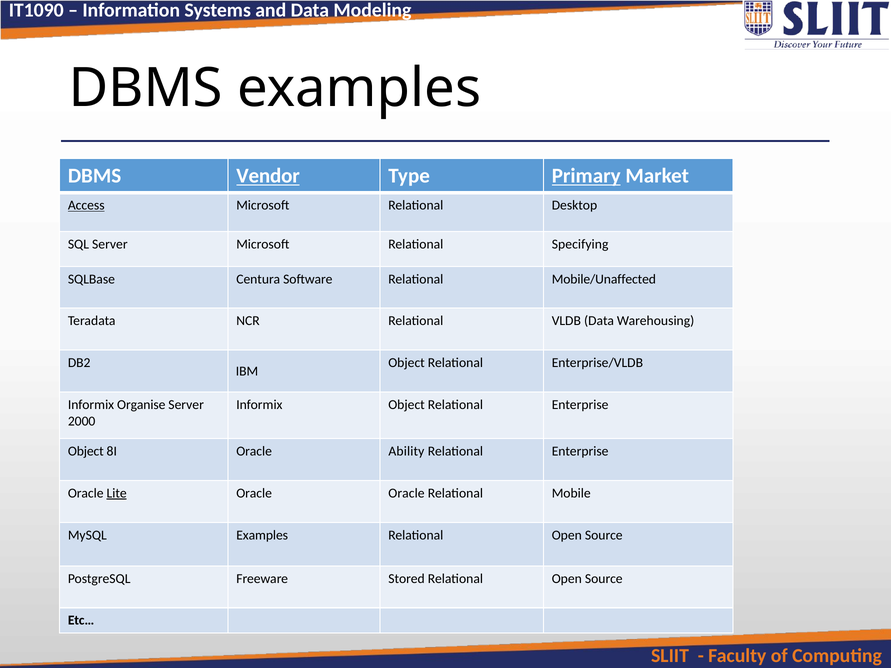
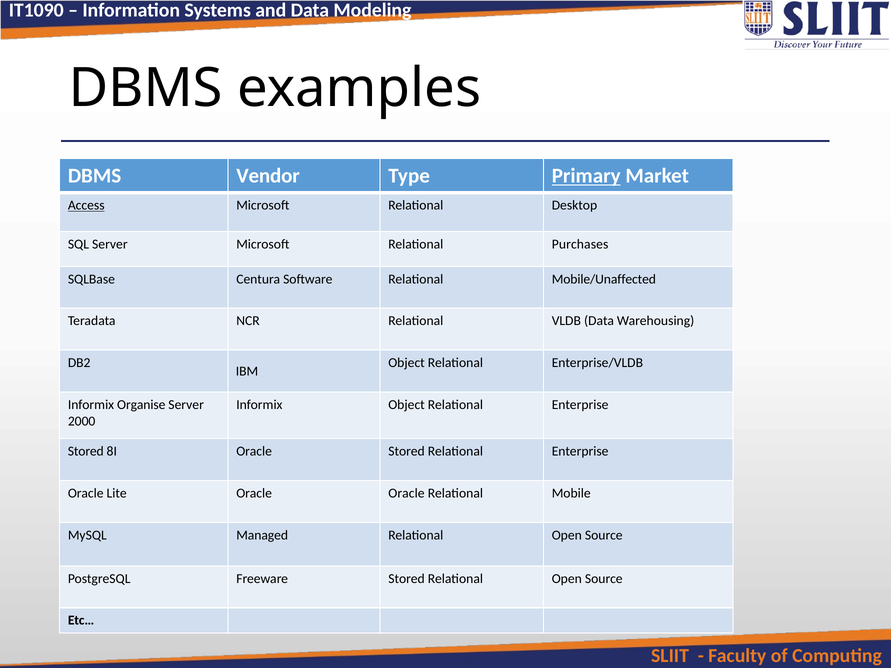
Vendor underline: present -> none (268, 176)
Specifying: Specifying -> Purchases (580, 244)
Object: Object -> Stored (86, 451)
Oracle Ability: Ability -> Stored (407, 451)
Lite underline: present -> none (117, 493)
MySQL Examples: Examples -> Managed (262, 535)
